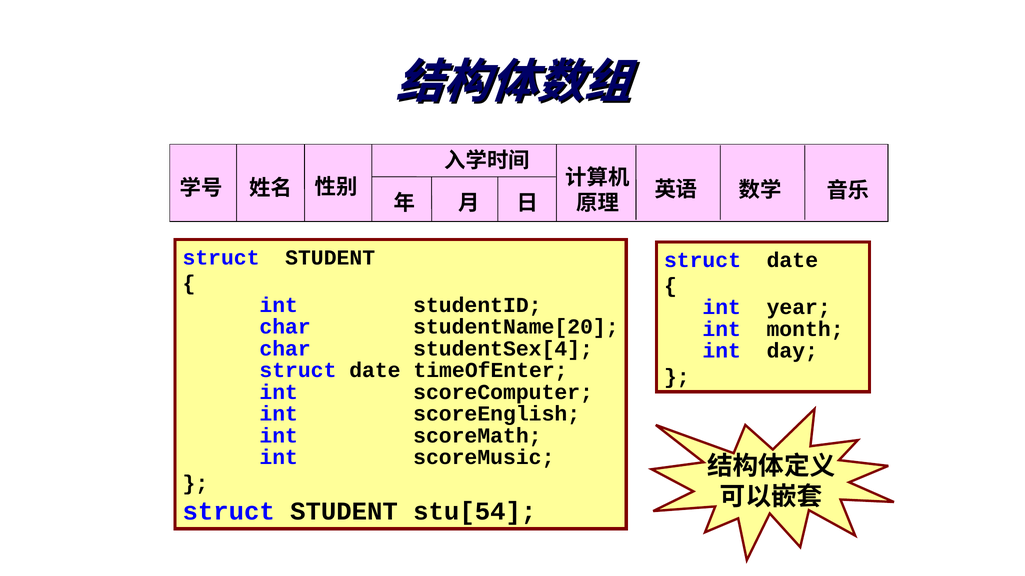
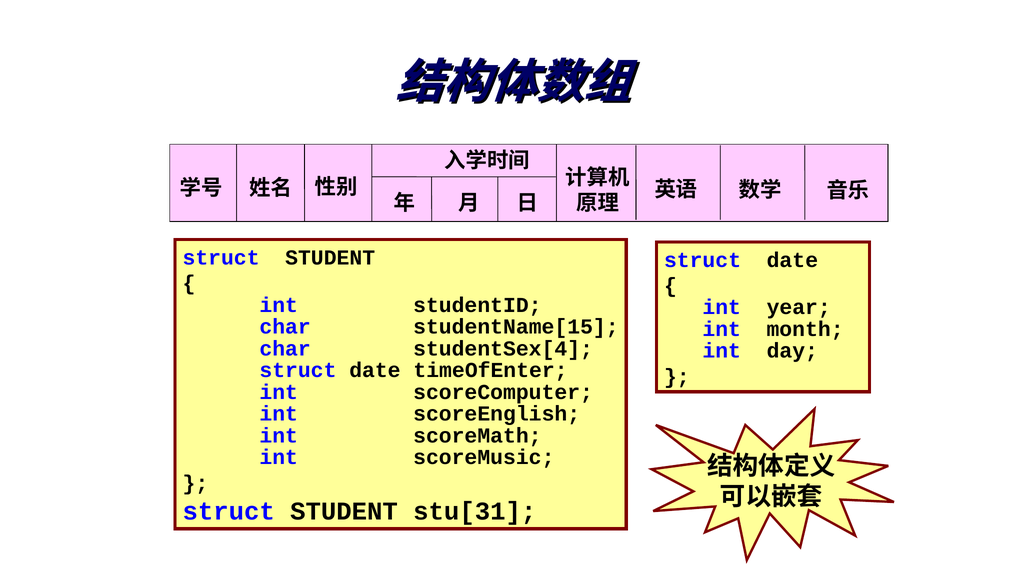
studentName[20: studentName[20 -> studentName[15 (516, 327)
stu[54: stu[54 -> stu[31 (475, 512)
